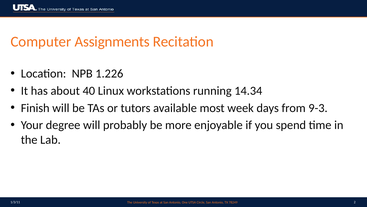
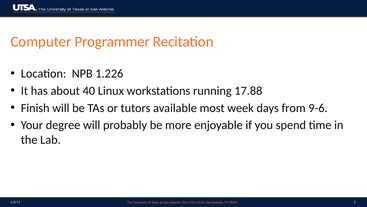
Assignments: Assignments -> Programmer (112, 42)
14.34: 14.34 -> 17.88 (248, 91)
9-3: 9-3 -> 9-6 (318, 108)
